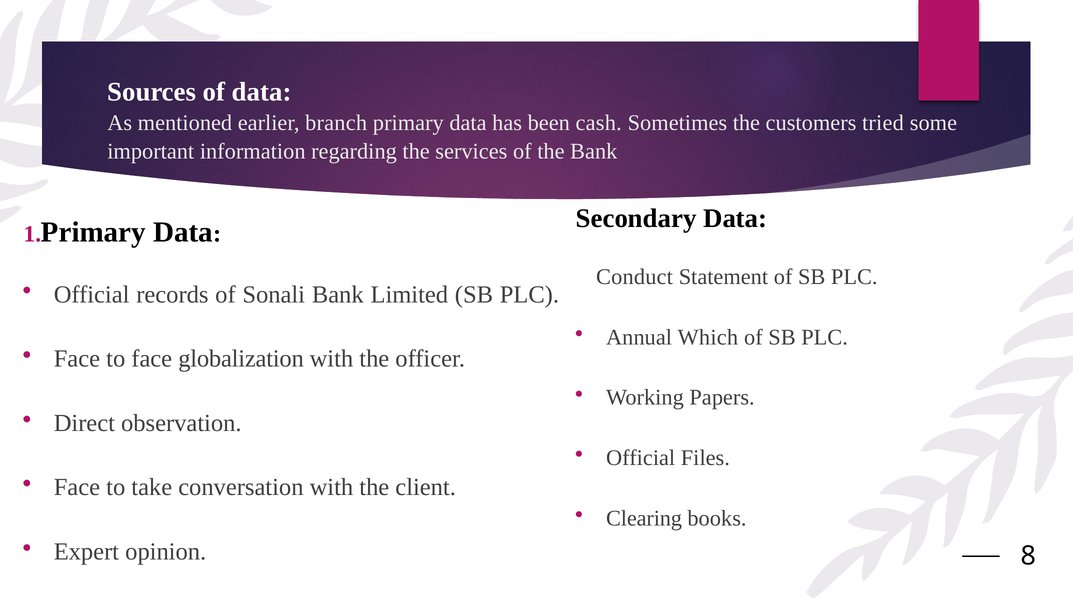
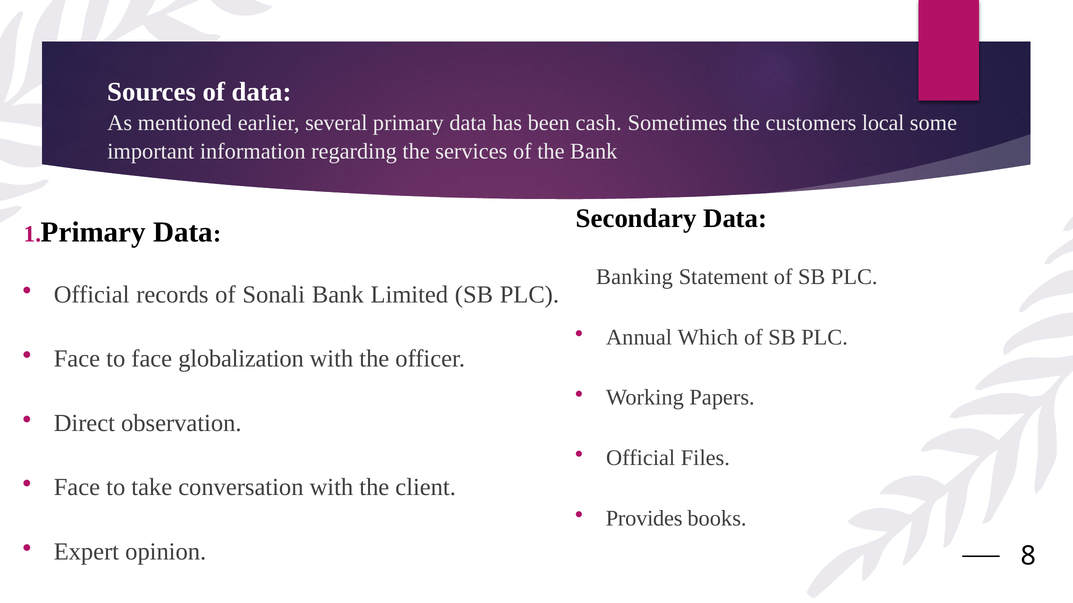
branch: branch -> several (336, 123)
tried: tried -> local (883, 123)
Conduct: Conduct -> Banking (634, 277)
Clearing: Clearing -> Provides (644, 519)
